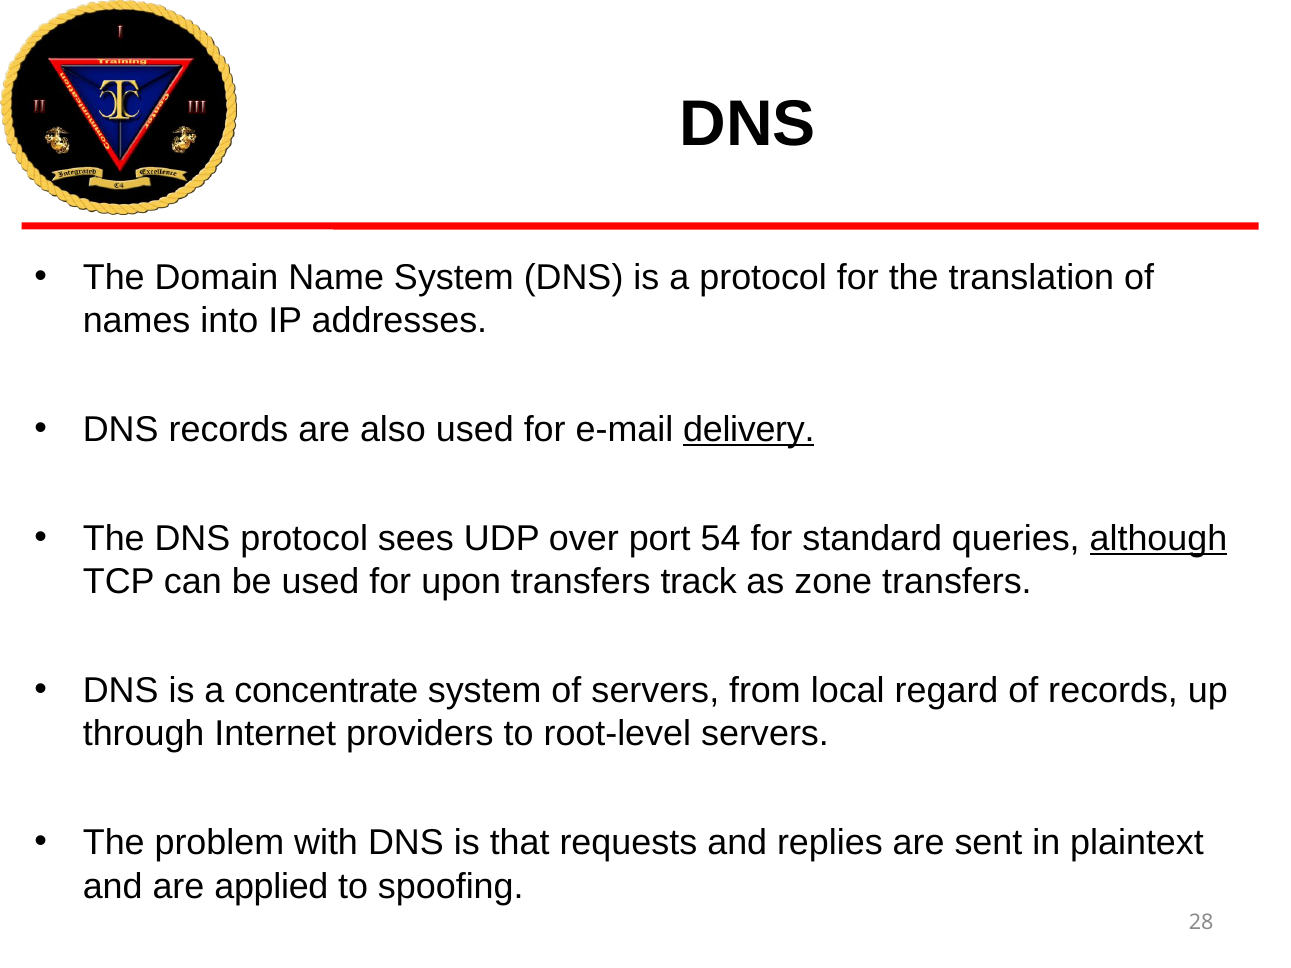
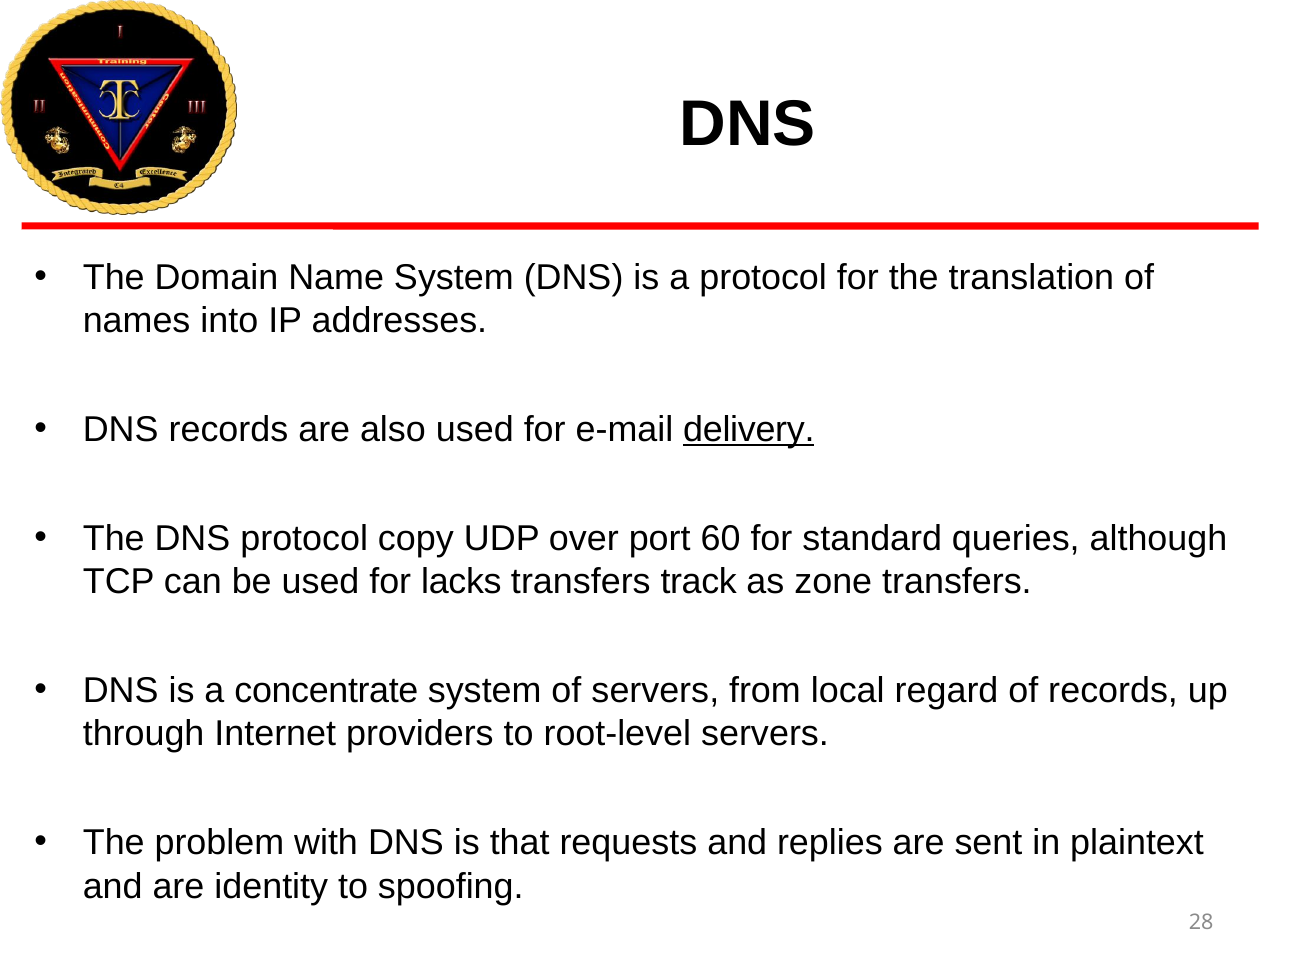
sees: sees -> copy (416, 539)
54: 54 -> 60 (721, 539)
although underline: present -> none (1158, 539)
upon: upon -> lacks (461, 582)
applied: applied -> identity (271, 886)
